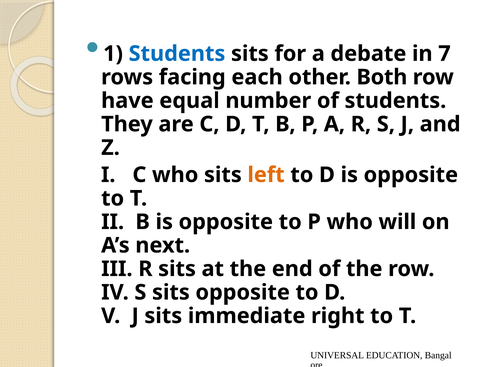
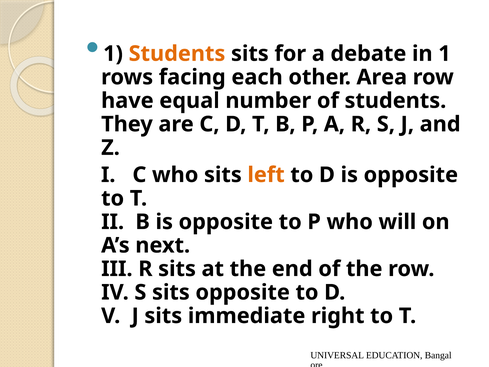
Students colour: blue -> orange (177, 54)
in 7: 7 -> 1 (444, 54)
Both: Both -> Area (382, 77)
